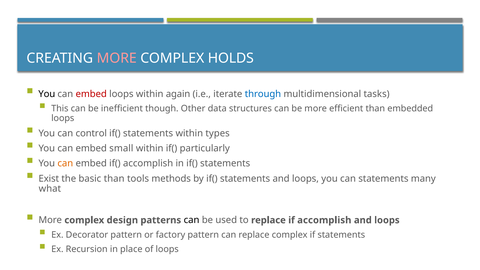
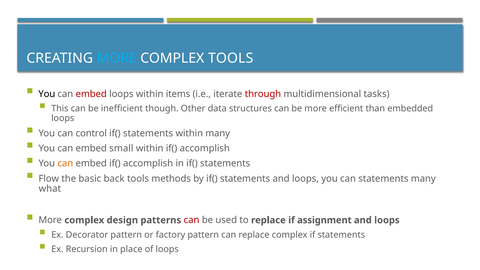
MORE colour: pink -> light blue (117, 58)
COMPLEX HOLDS: HOLDS -> TOOLS (231, 58)
again: again -> items (178, 94)
through colour: blue -> red (263, 94)
within types: types -> many (218, 133)
within if( particularly: particularly -> accomplish (205, 148)
Exist: Exist -> Flow (49, 179)
basic than: than -> back (114, 179)
can colour: black -> red (192, 220)
if accomplish: accomplish -> assignment (324, 220)
